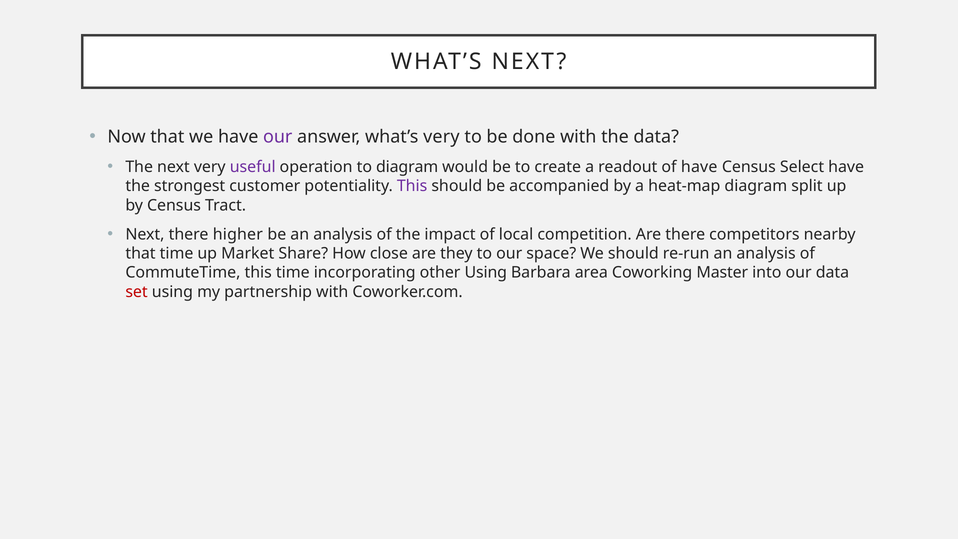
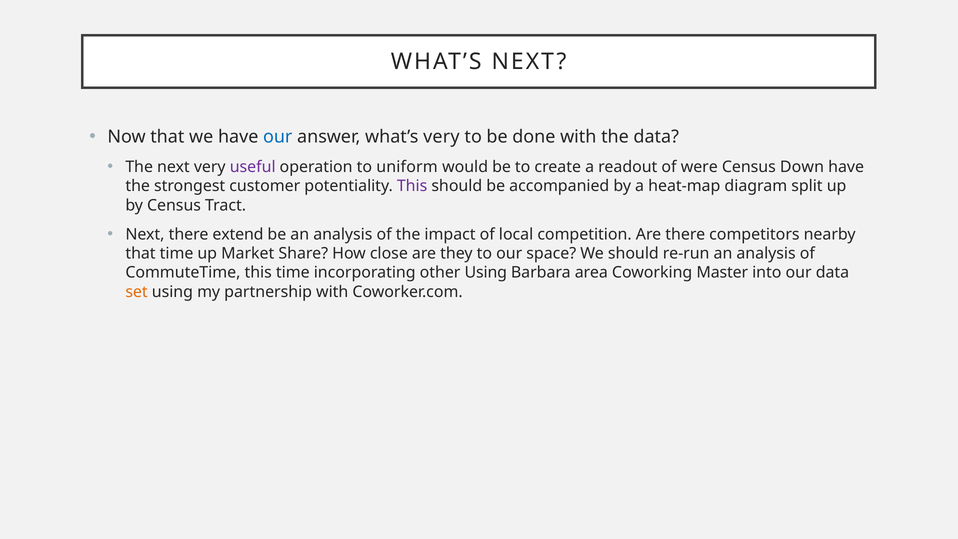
our colour: purple -> blue (278, 137)
to diagram: diagram -> uniform (407, 167)
of have: have -> were (699, 167)
Select: Select -> Down (802, 167)
higher: higher -> extend (238, 234)
set colour: red -> orange (137, 292)
